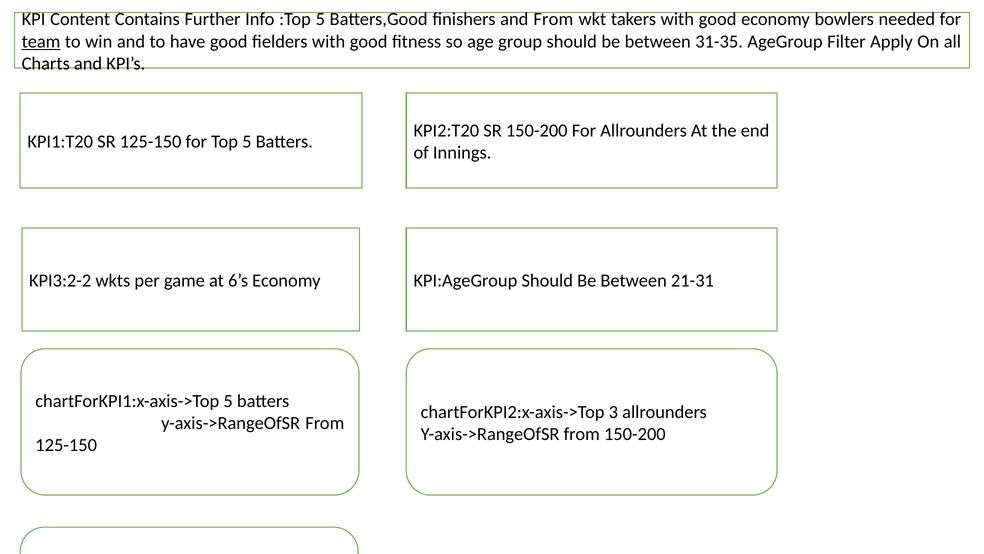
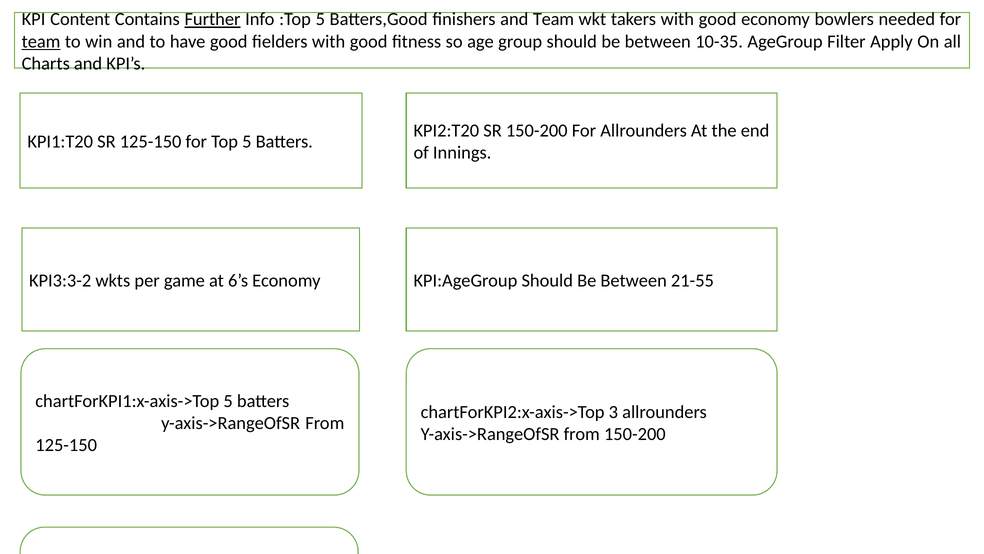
Further underline: none -> present (213, 19)
and From: From -> Team (554, 19)
31-35: 31-35 -> 10-35 (719, 41)
KPI3:2-2: KPI3:2-2 -> KPI3:3-2 (60, 281)
21-31: 21-31 -> 21-55 (692, 281)
